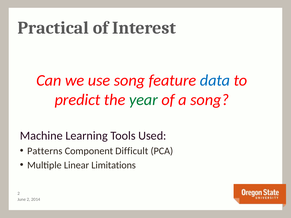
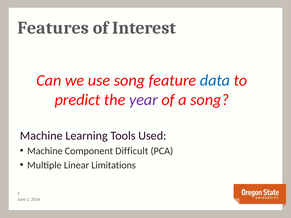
Practical: Practical -> Features (53, 28)
year colour: green -> purple (143, 100)
Patterns: Patterns -> Machine (45, 151)
